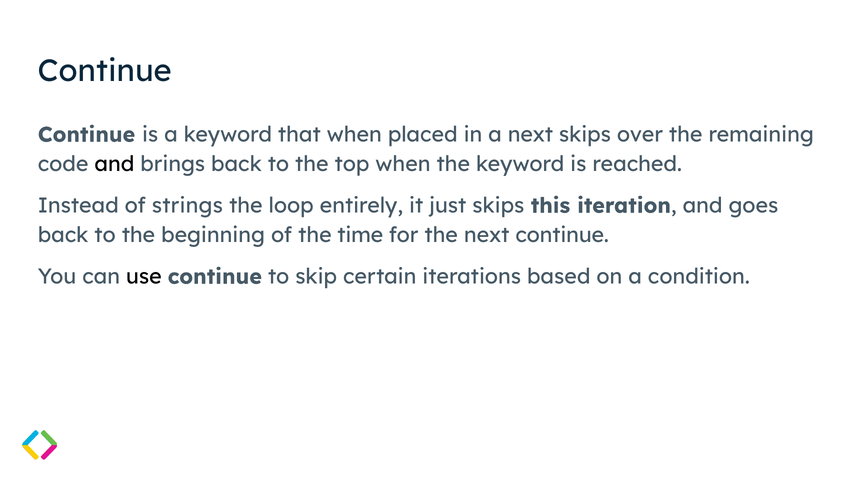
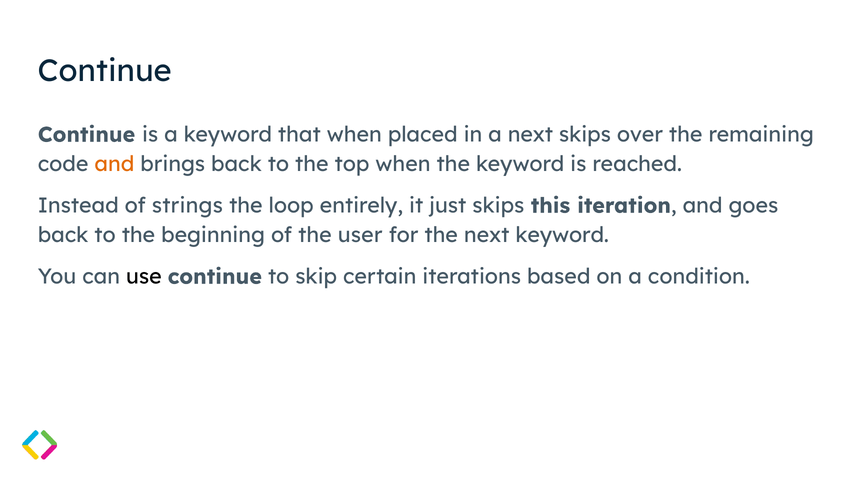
and colour: black -> orange (114, 164)
time: time -> user (360, 235)
next continue: continue -> keyword (562, 235)
